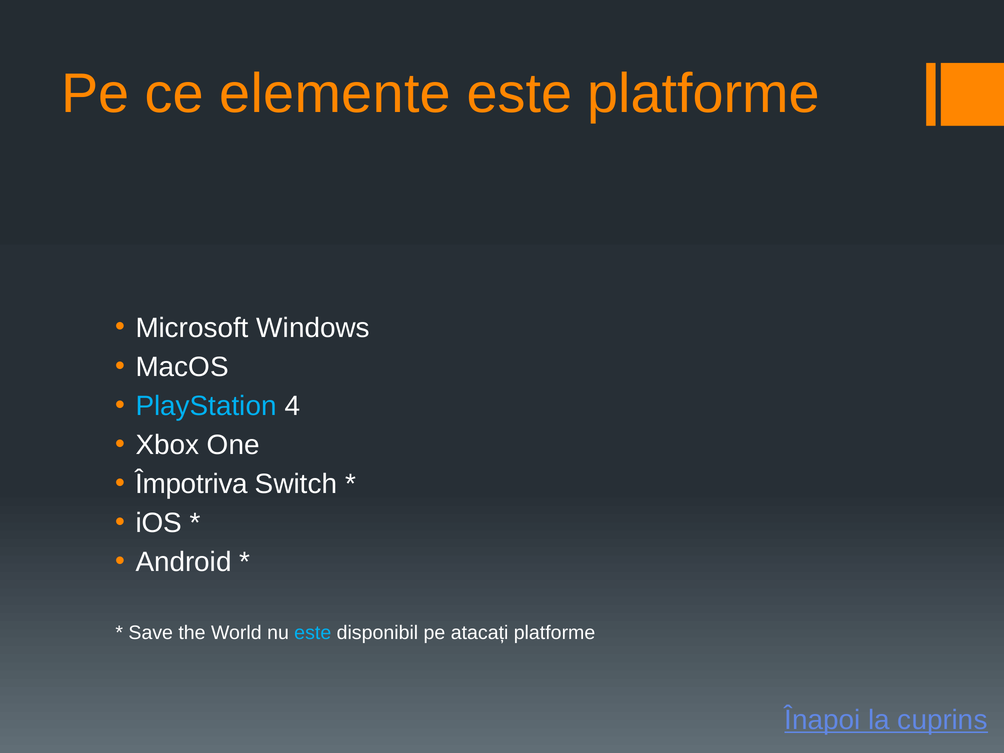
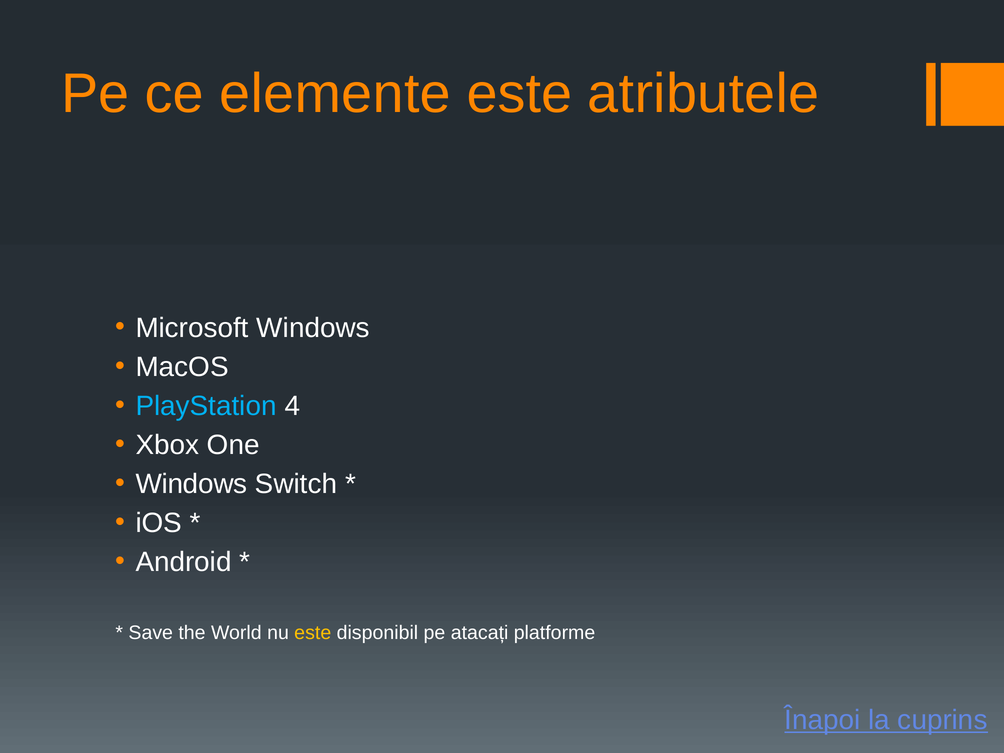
este platforme: platforme -> atributele (703, 94)
Împotriva: Împotriva -> Windows (191, 484)
este colour: light blue -> yellow (313, 633)
